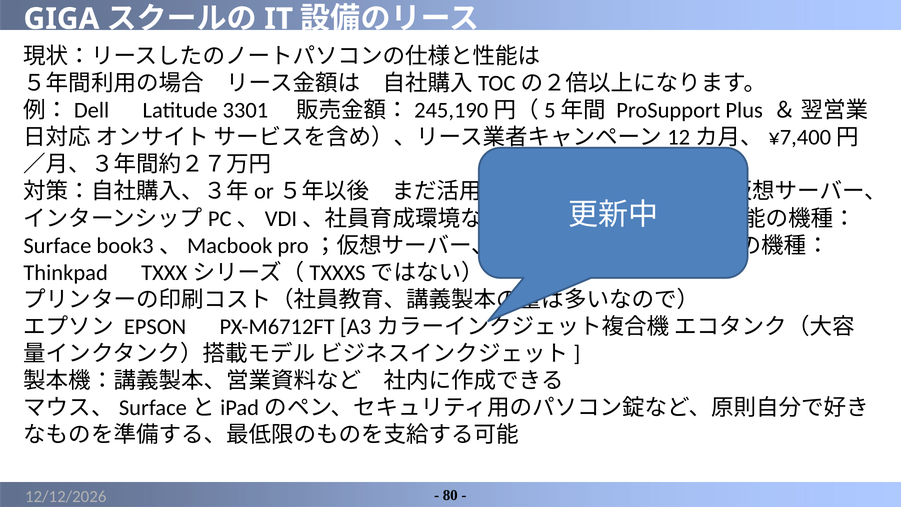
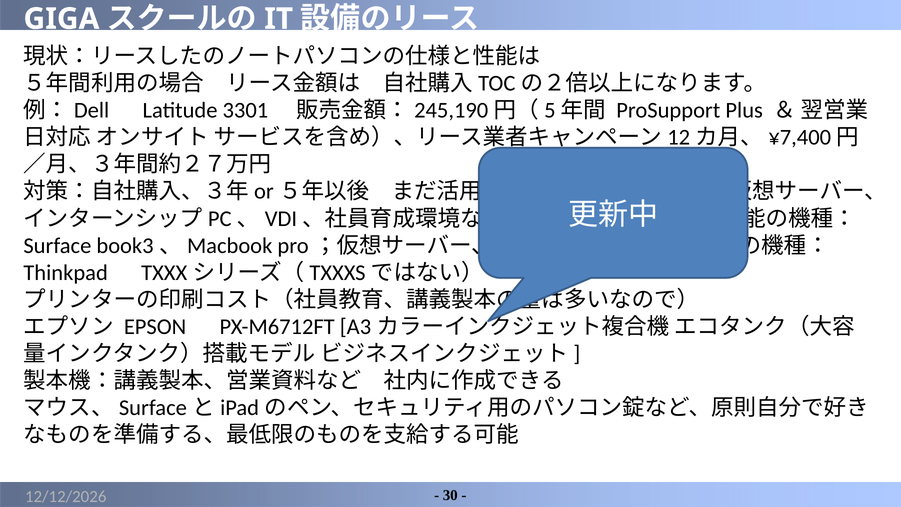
80: 80 -> 30 (450, 495)
